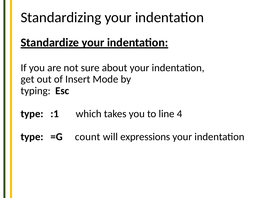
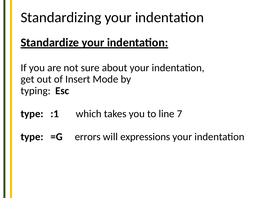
4: 4 -> 7 (180, 114)
count: count -> errors (88, 137)
